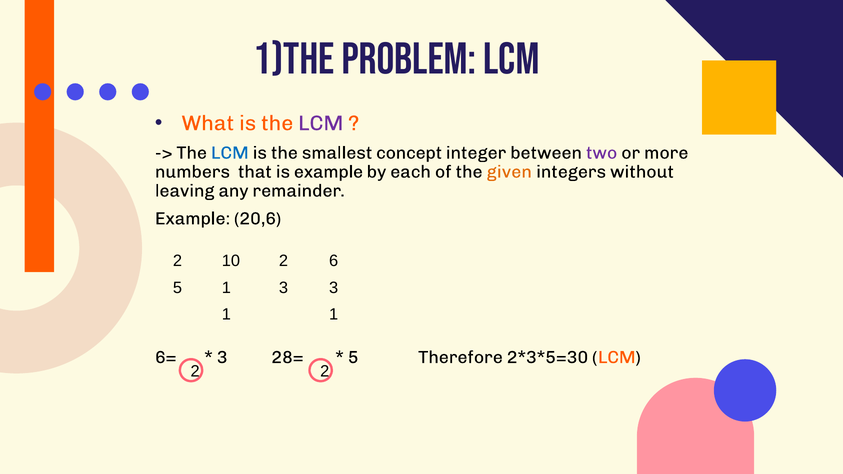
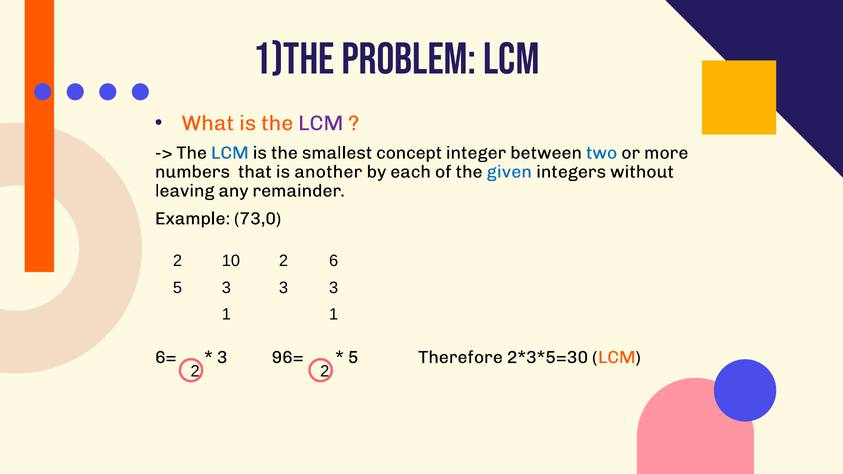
two colour: purple -> blue (602, 153)
is example: example -> another (328, 172)
given colour: orange -> blue (509, 172)
20,6: 20,6 -> 73,0 (258, 219)
5 1: 1 -> 3 (226, 288)
28=: 28= -> 96= (287, 357)
